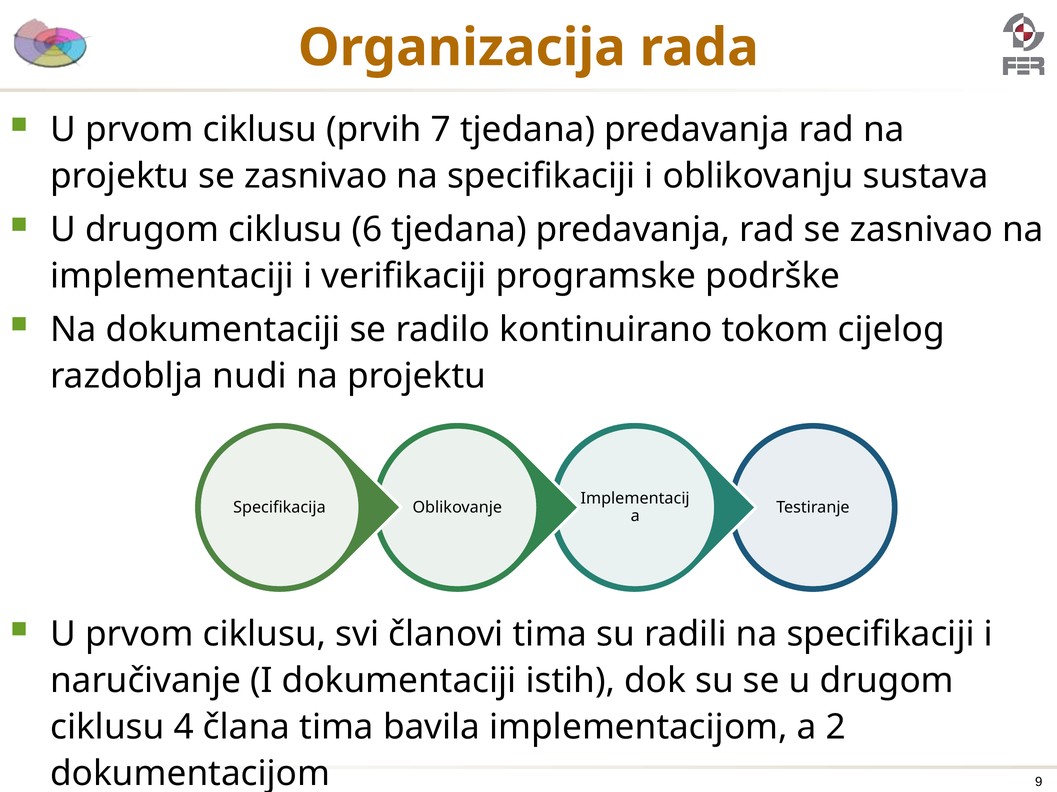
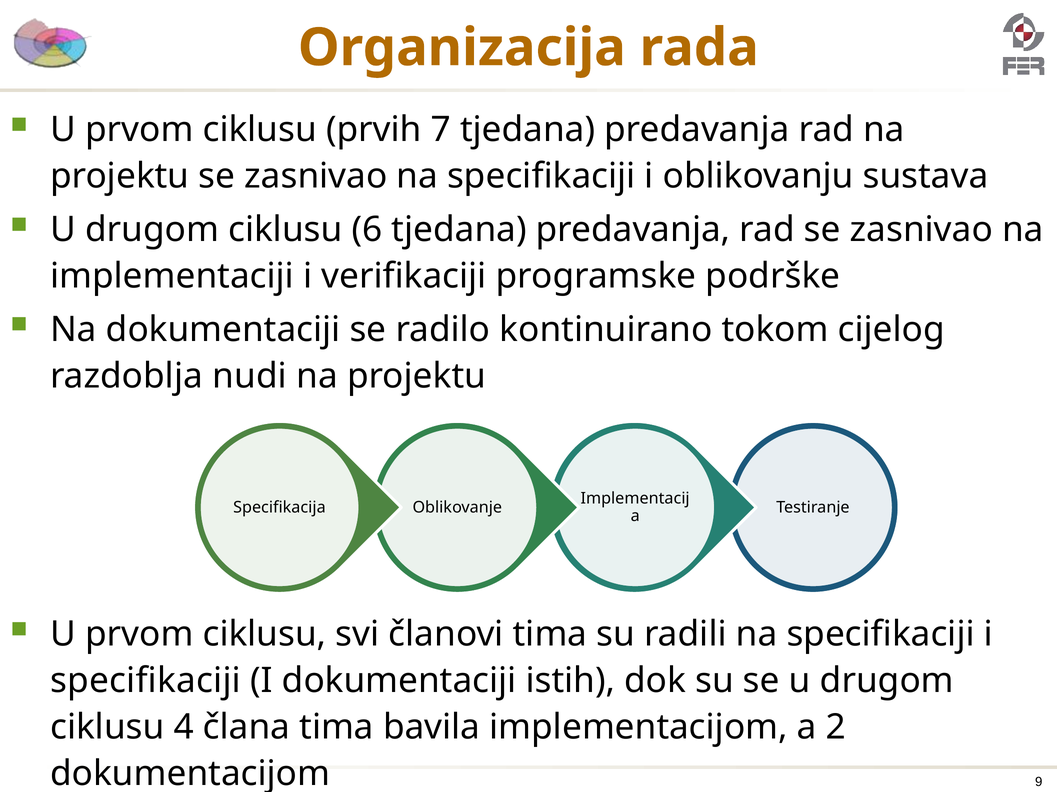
naručivanje: naručivanje -> specifikaciji (146, 681)
